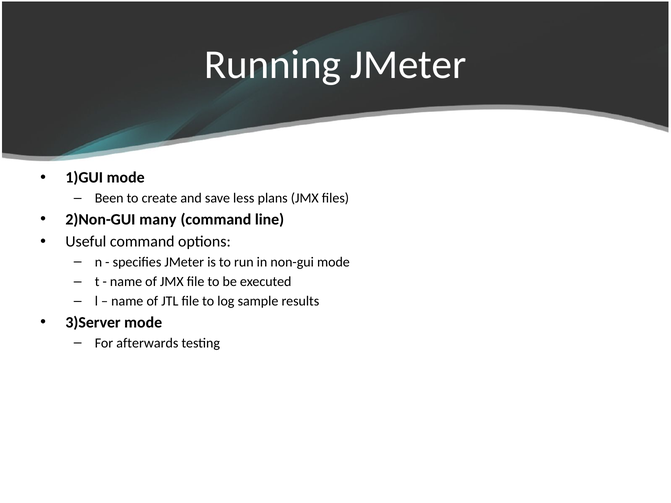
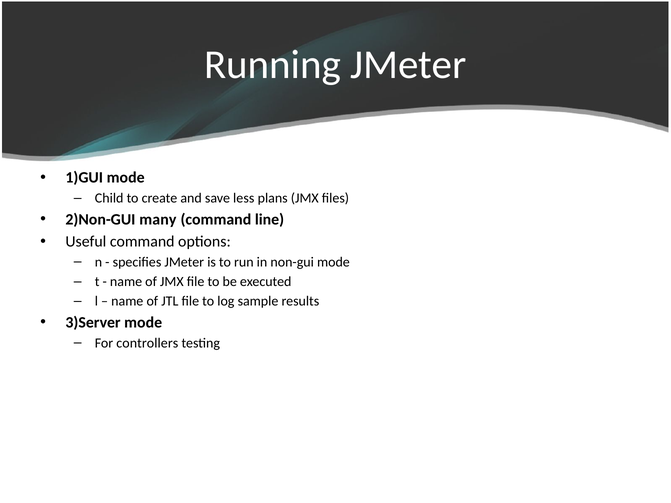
Been: Been -> Child (109, 198)
afterwards: afterwards -> controllers (147, 343)
